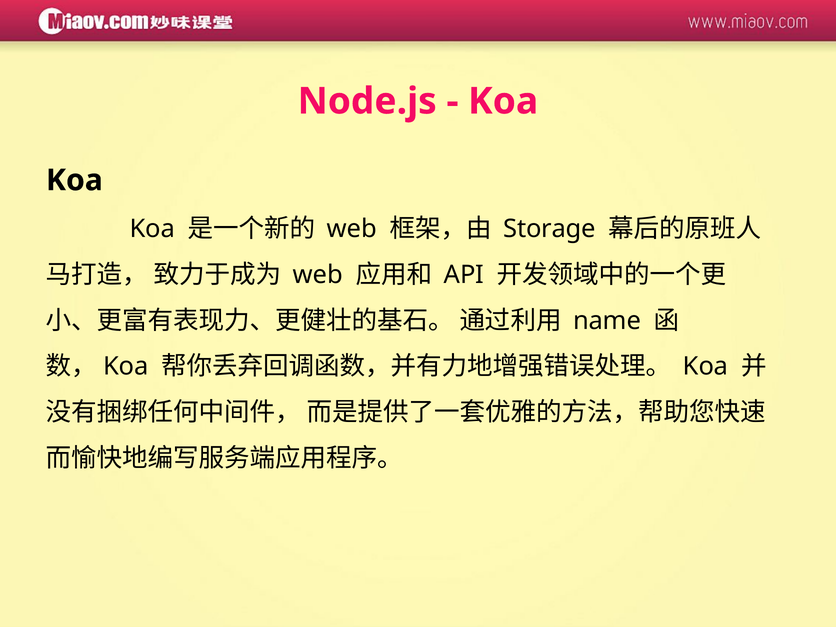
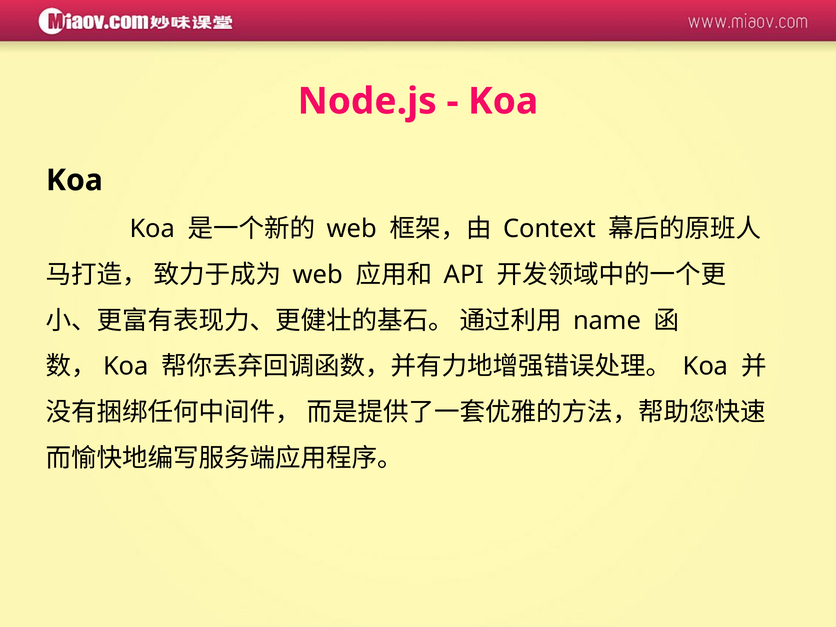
Storage: Storage -> Context (550, 229)
